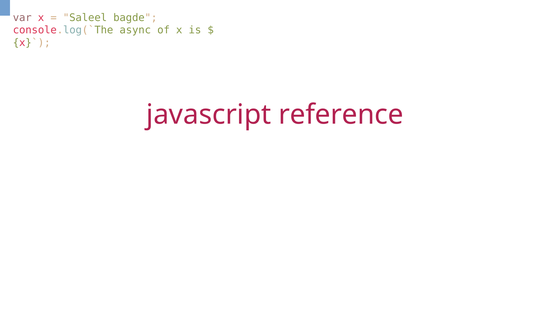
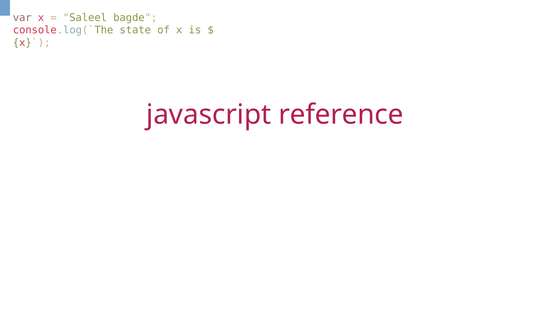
async: async -> state (135, 30)
